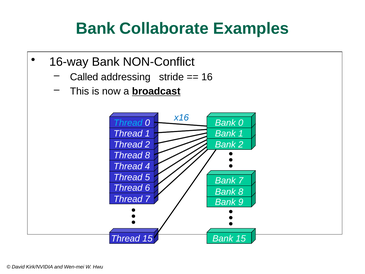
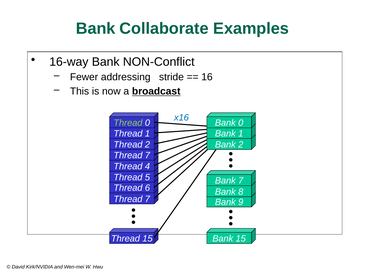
Called: Called -> Fewer (84, 77)
Thread colour: light blue -> light green (128, 123)
8: 8 -> 7 (147, 155)
